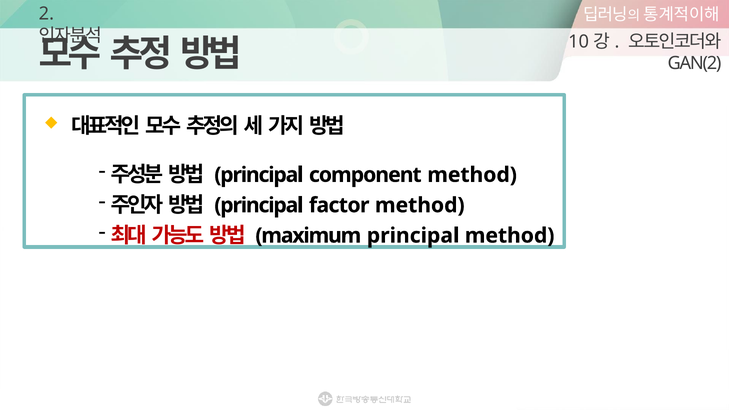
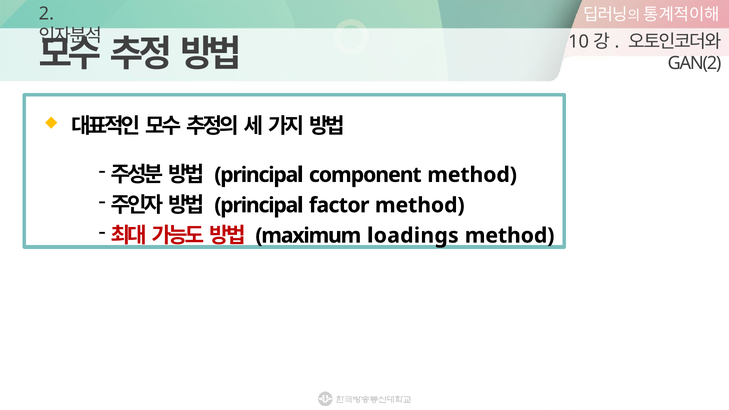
maximum principal: principal -> loadings (413, 236)
